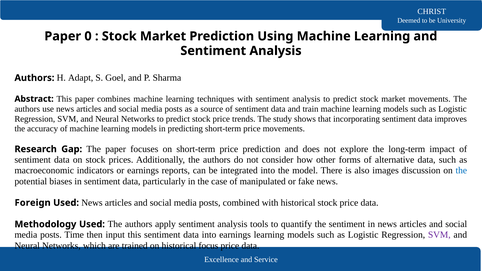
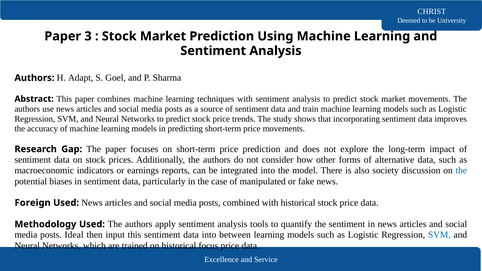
0: 0 -> 3 (88, 36)
images: images -> society (386, 171)
Time: Time -> Ideal (74, 235)
into earnings: earnings -> between (235, 235)
SVM colour: purple -> blue (439, 235)
